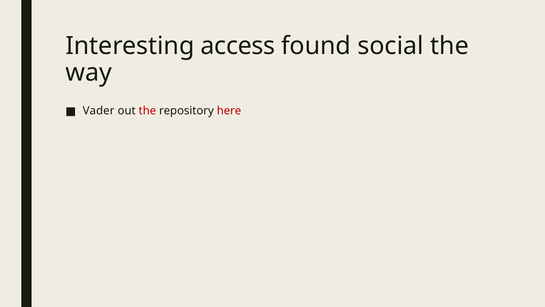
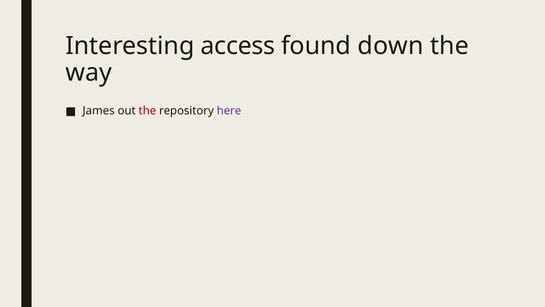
social: social -> down (391, 46)
Vader: Vader -> James (99, 111)
here colour: red -> purple (229, 111)
